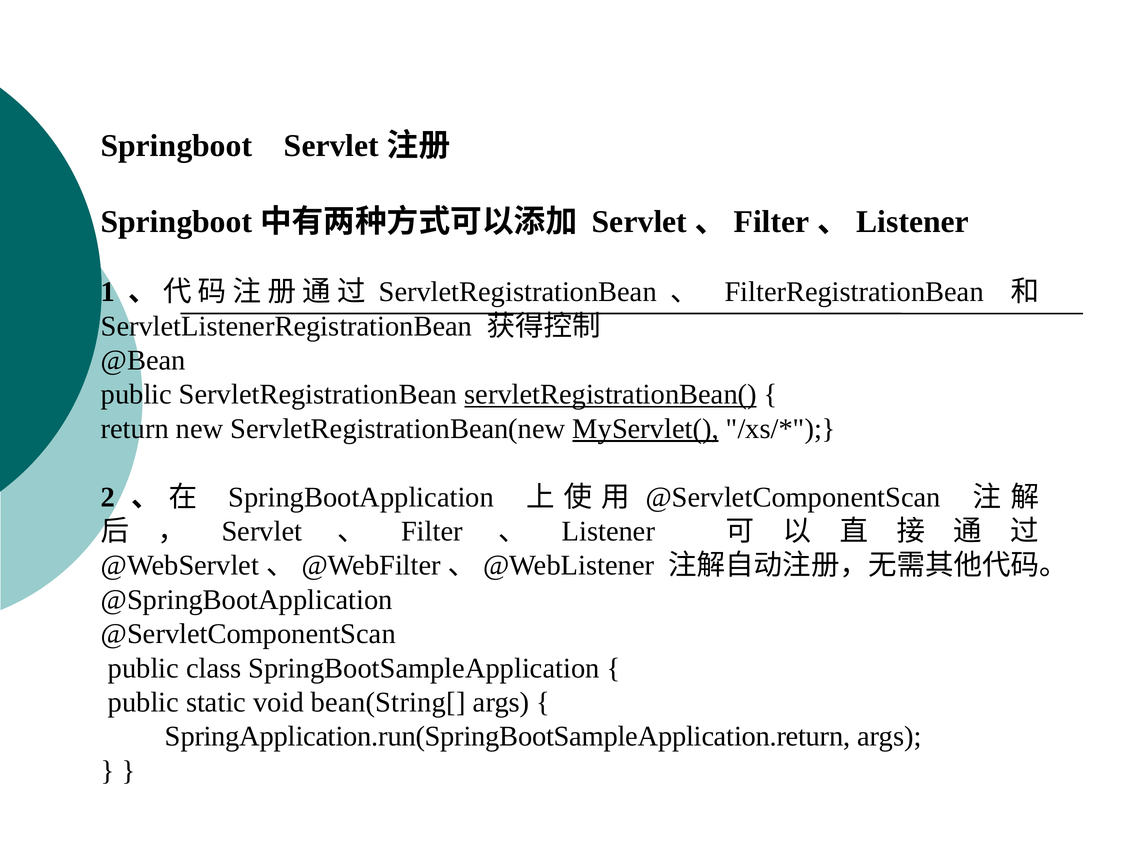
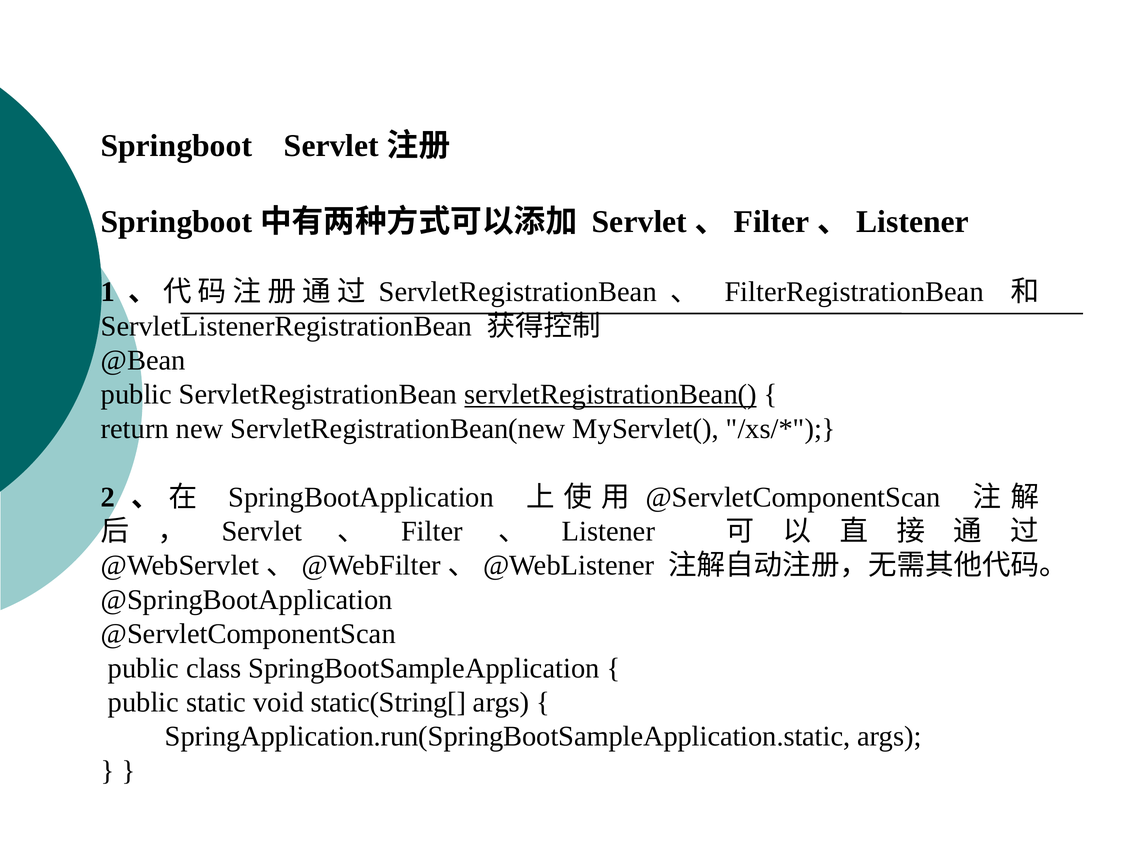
MyServlet( underline: present -> none (646, 429)
bean(String[: bean(String[ -> static(String[ (388, 702)
SpringApplication.run(SpringBootSampleApplication.return: SpringApplication.run(SpringBootSampleApplication.return -> SpringApplication.run(SpringBootSampleApplication.static (508, 737)
